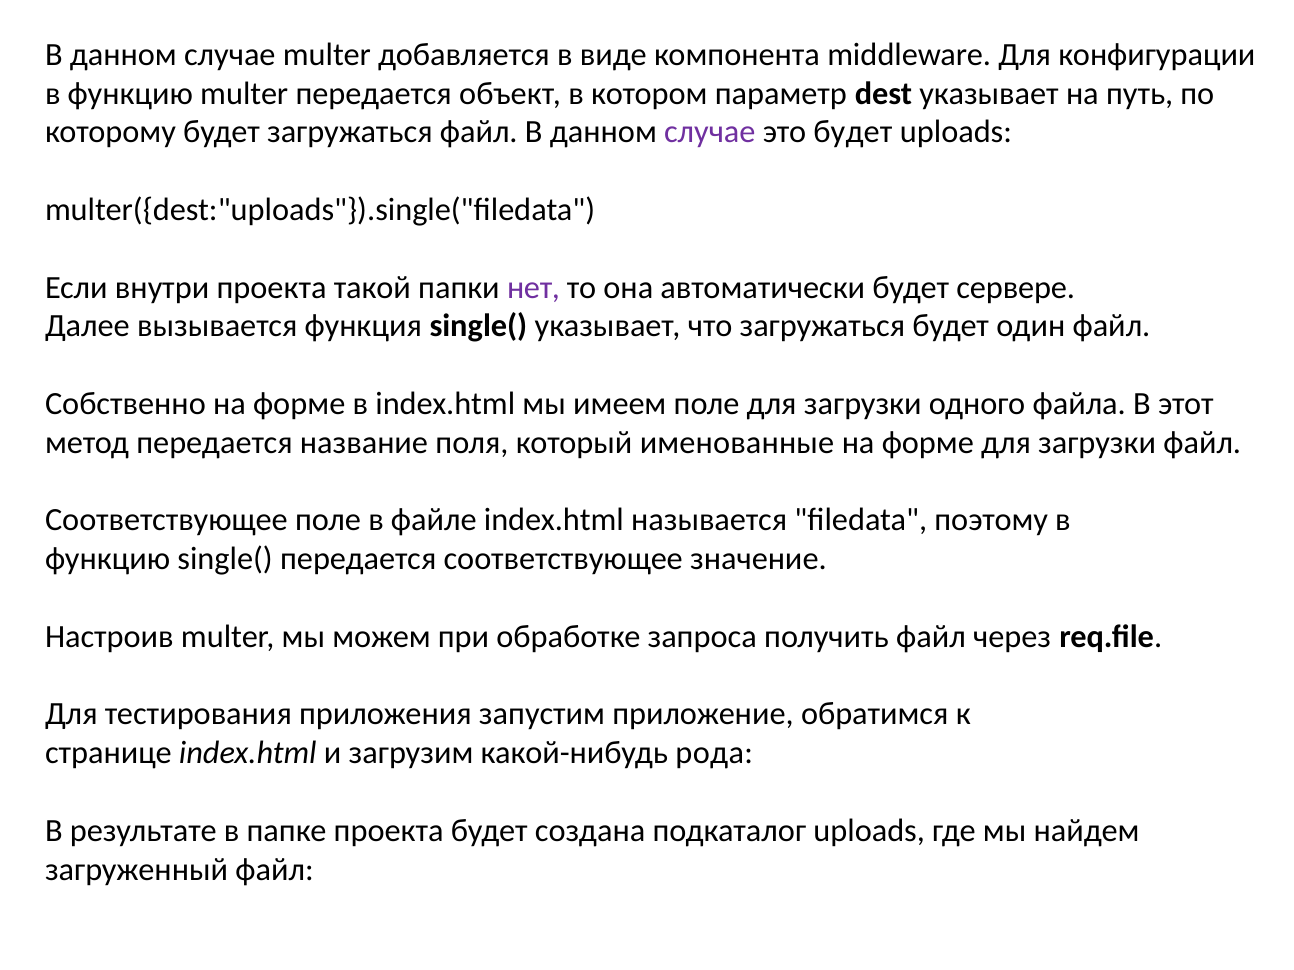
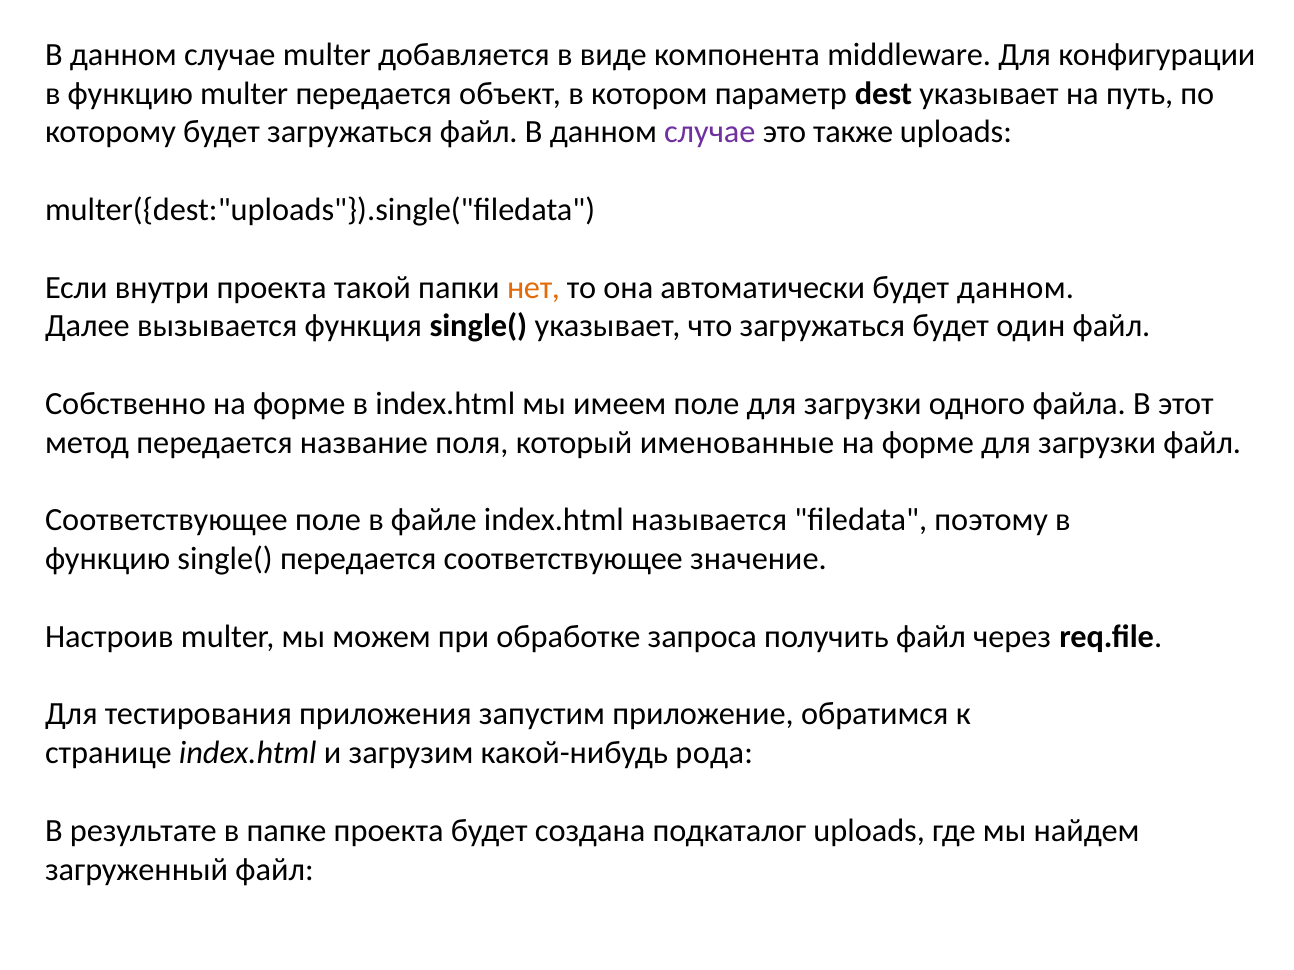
это будет: будет -> также (853, 132)
нет colour: purple -> orange (534, 288)
будет сервере: сервере -> данном (1016, 288)
